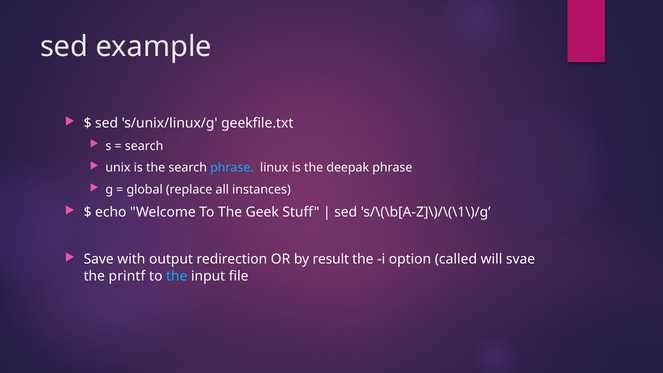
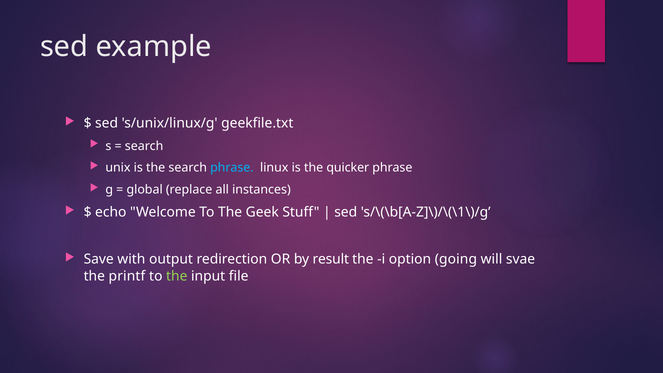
deepak: deepak -> quicker (348, 168)
called: called -> going (456, 259)
the colour: light blue -> light green (177, 276)
